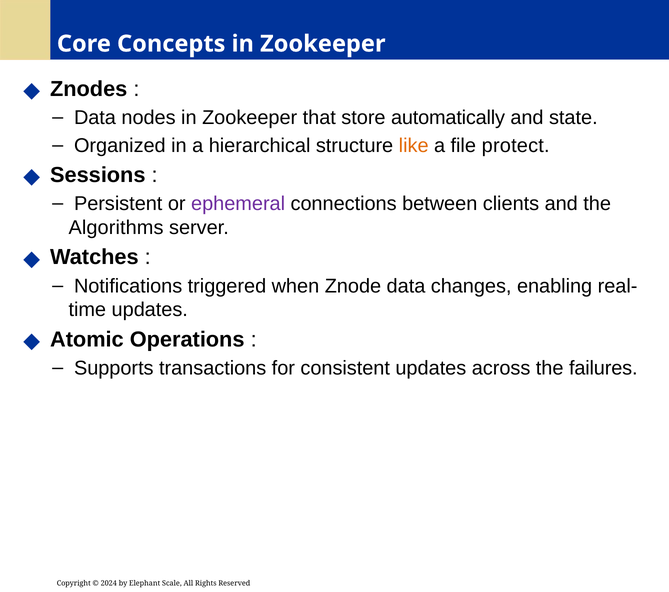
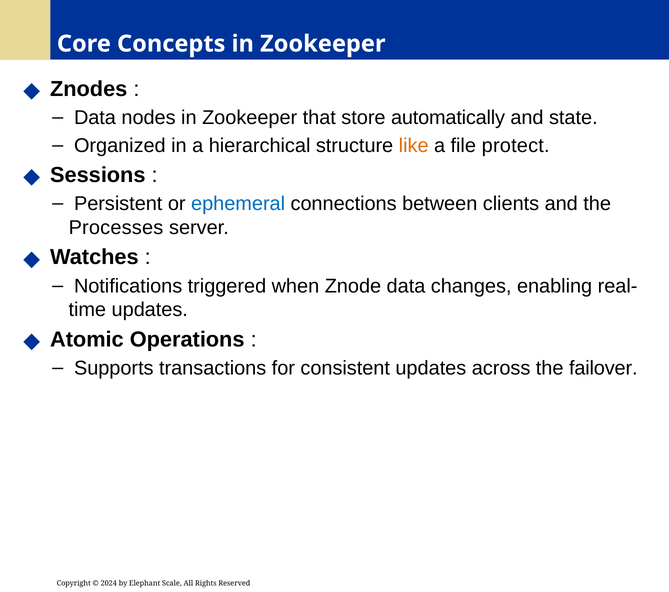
ephemeral colour: purple -> blue (238, 204)
Algorithms: Algorithms -> Processes (116, 228)
failures: failures -> failover (603, 368)
